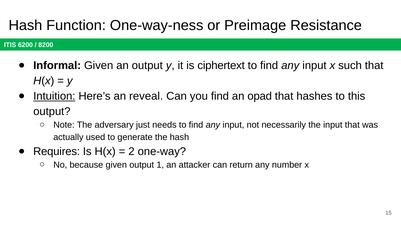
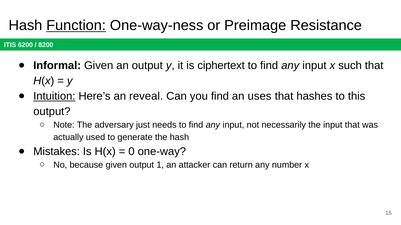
Function underline: none -> present (76, 26)
opad: opad -> uses (260, 96)
Requires: Requires -> Mistakes (57, 152)
2: 2 -> 0 (132, 152)
